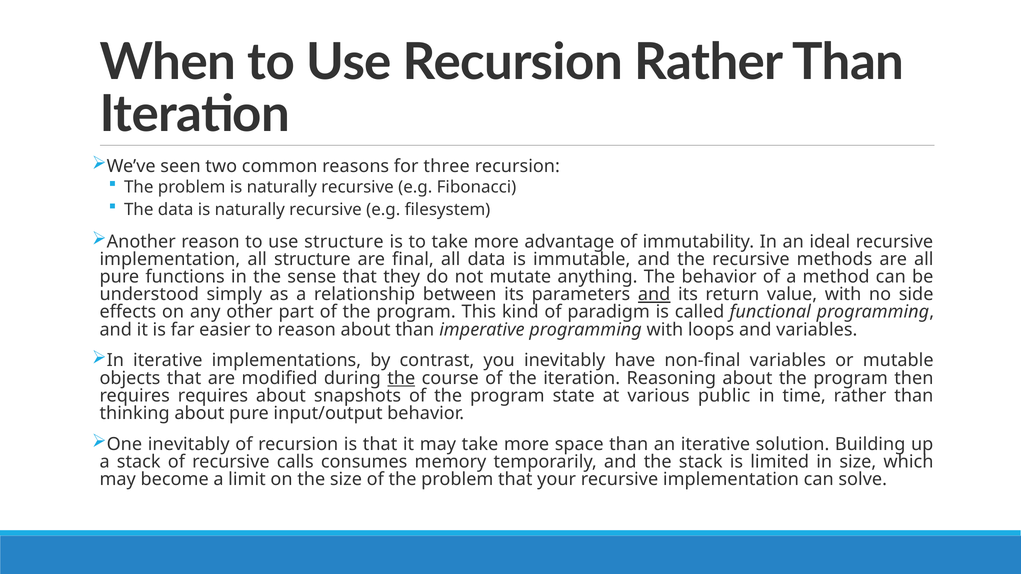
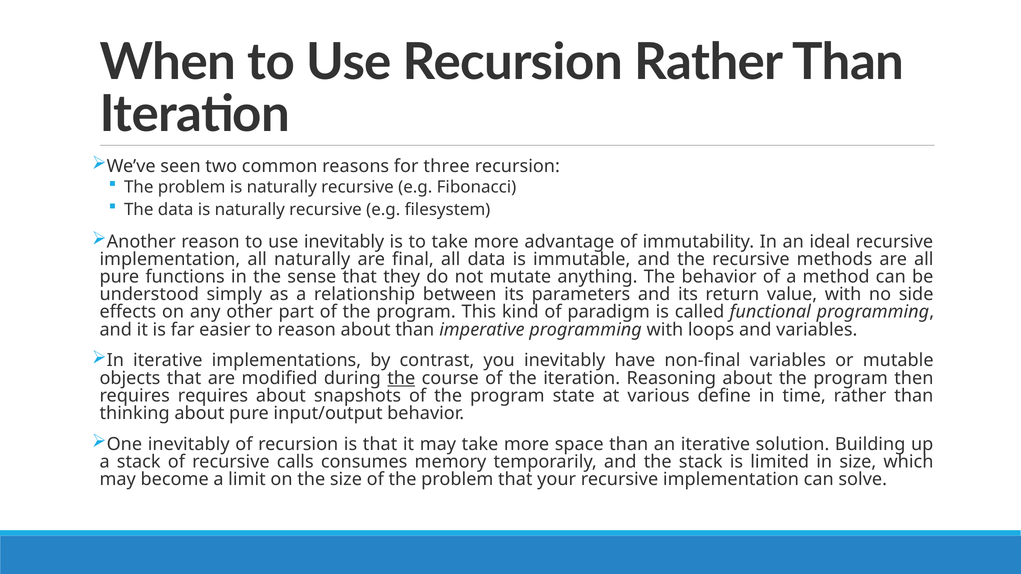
use structure: structure -> inevitably (344, 242)
all structure: structure -> naturally (312, 259)
and underline: present -> none (654, 295)
public: public -> define (724, 396)
